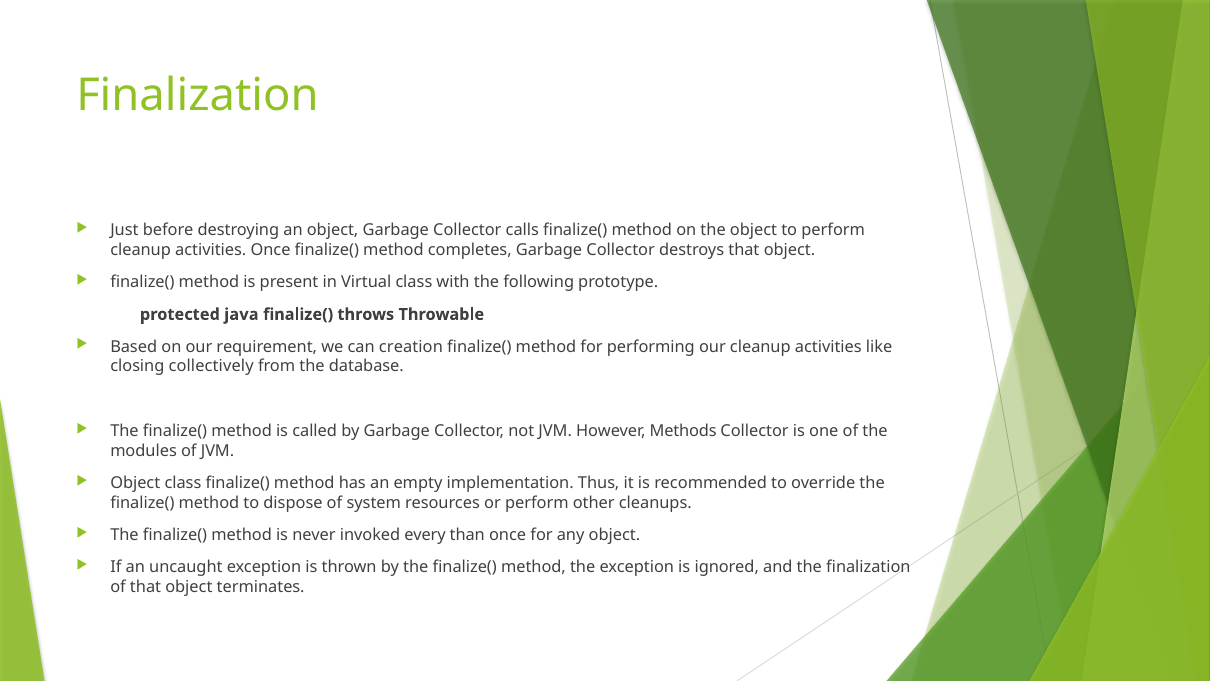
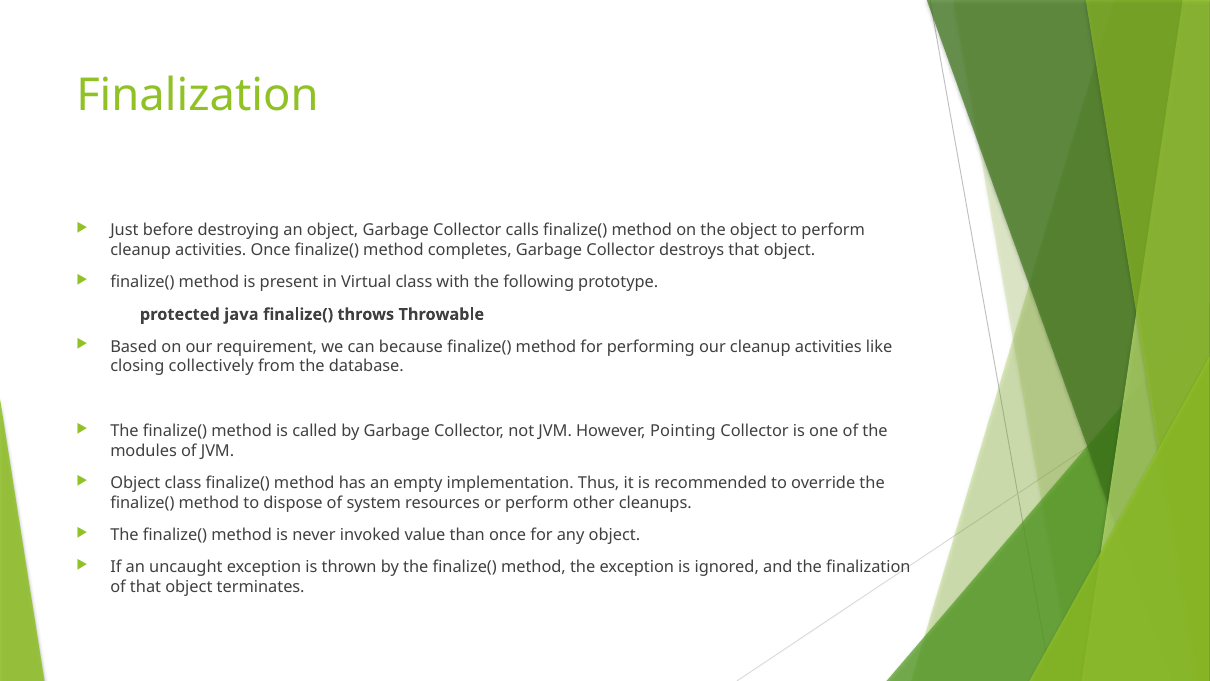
creation: creation -> because (411, 347)
Methods: Methods -> Pointing (683, 431)
every: every -> value (425, 535)
